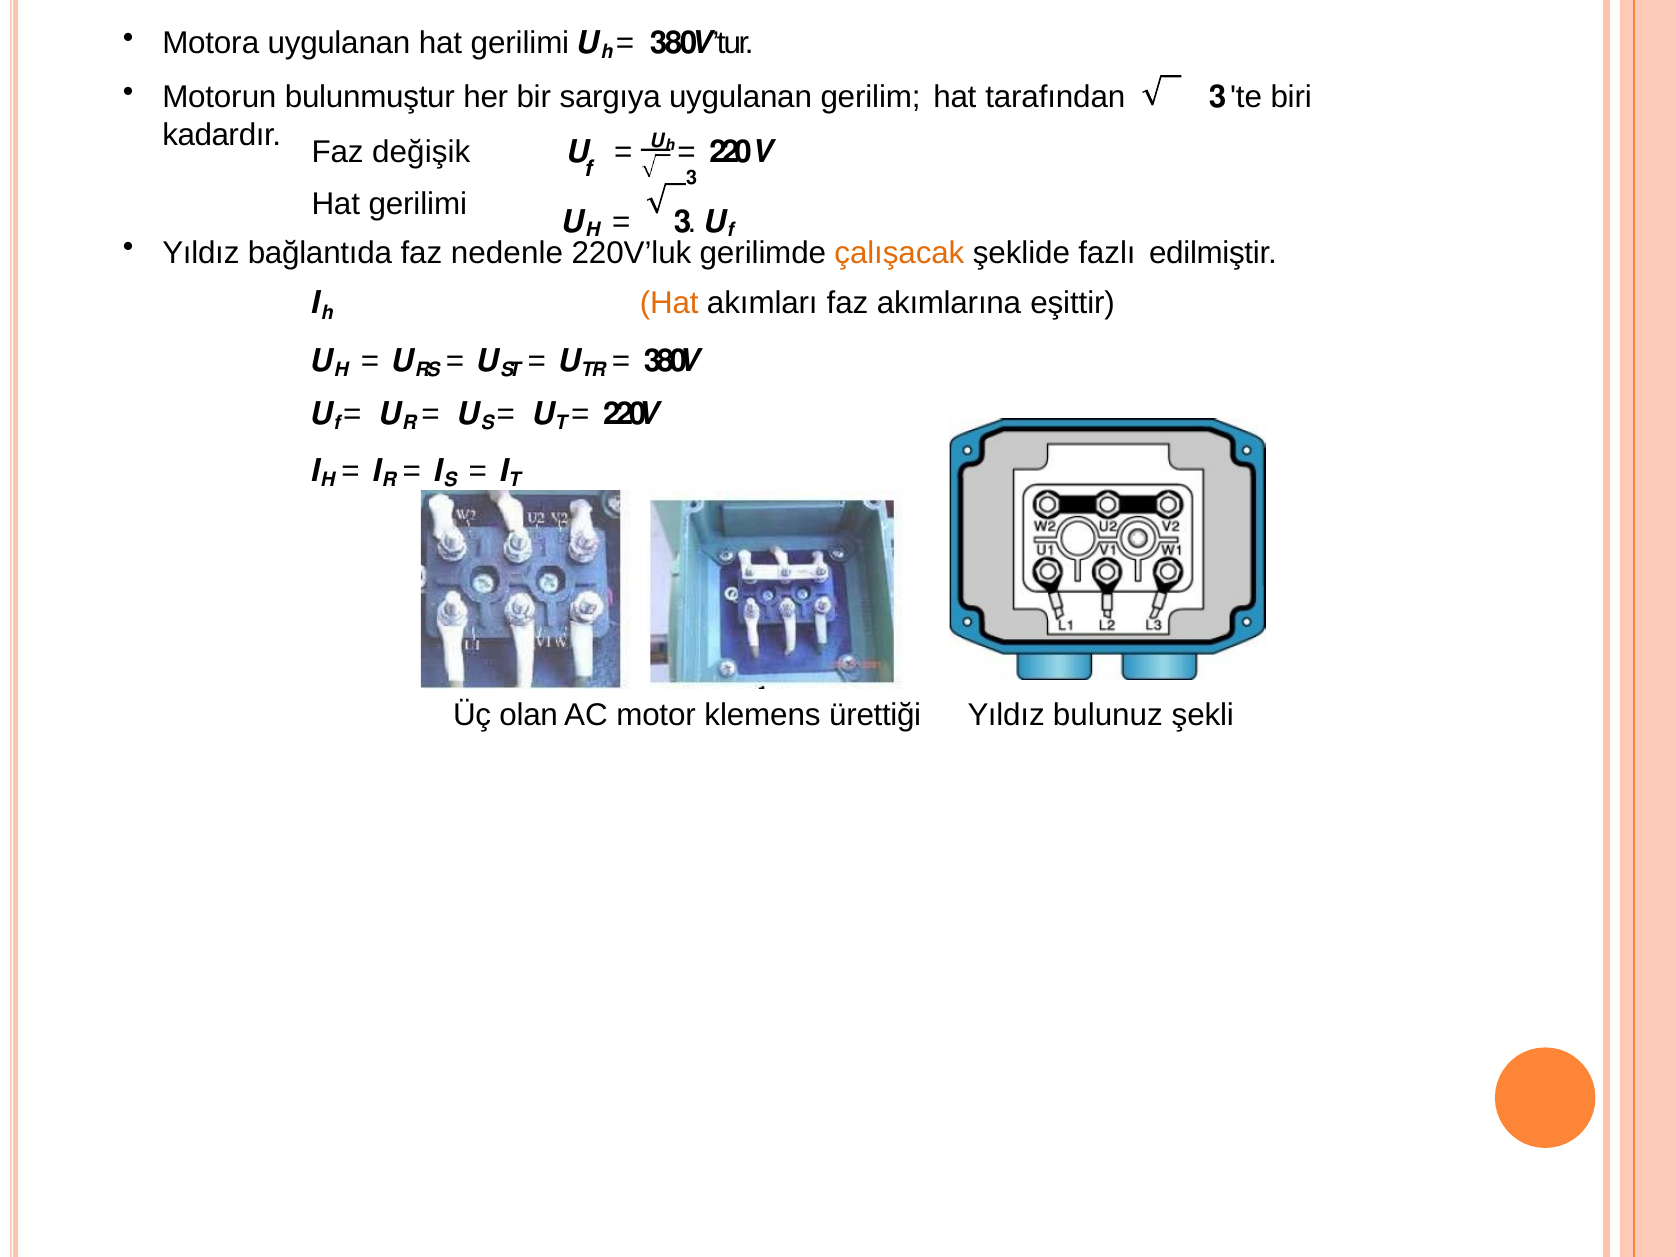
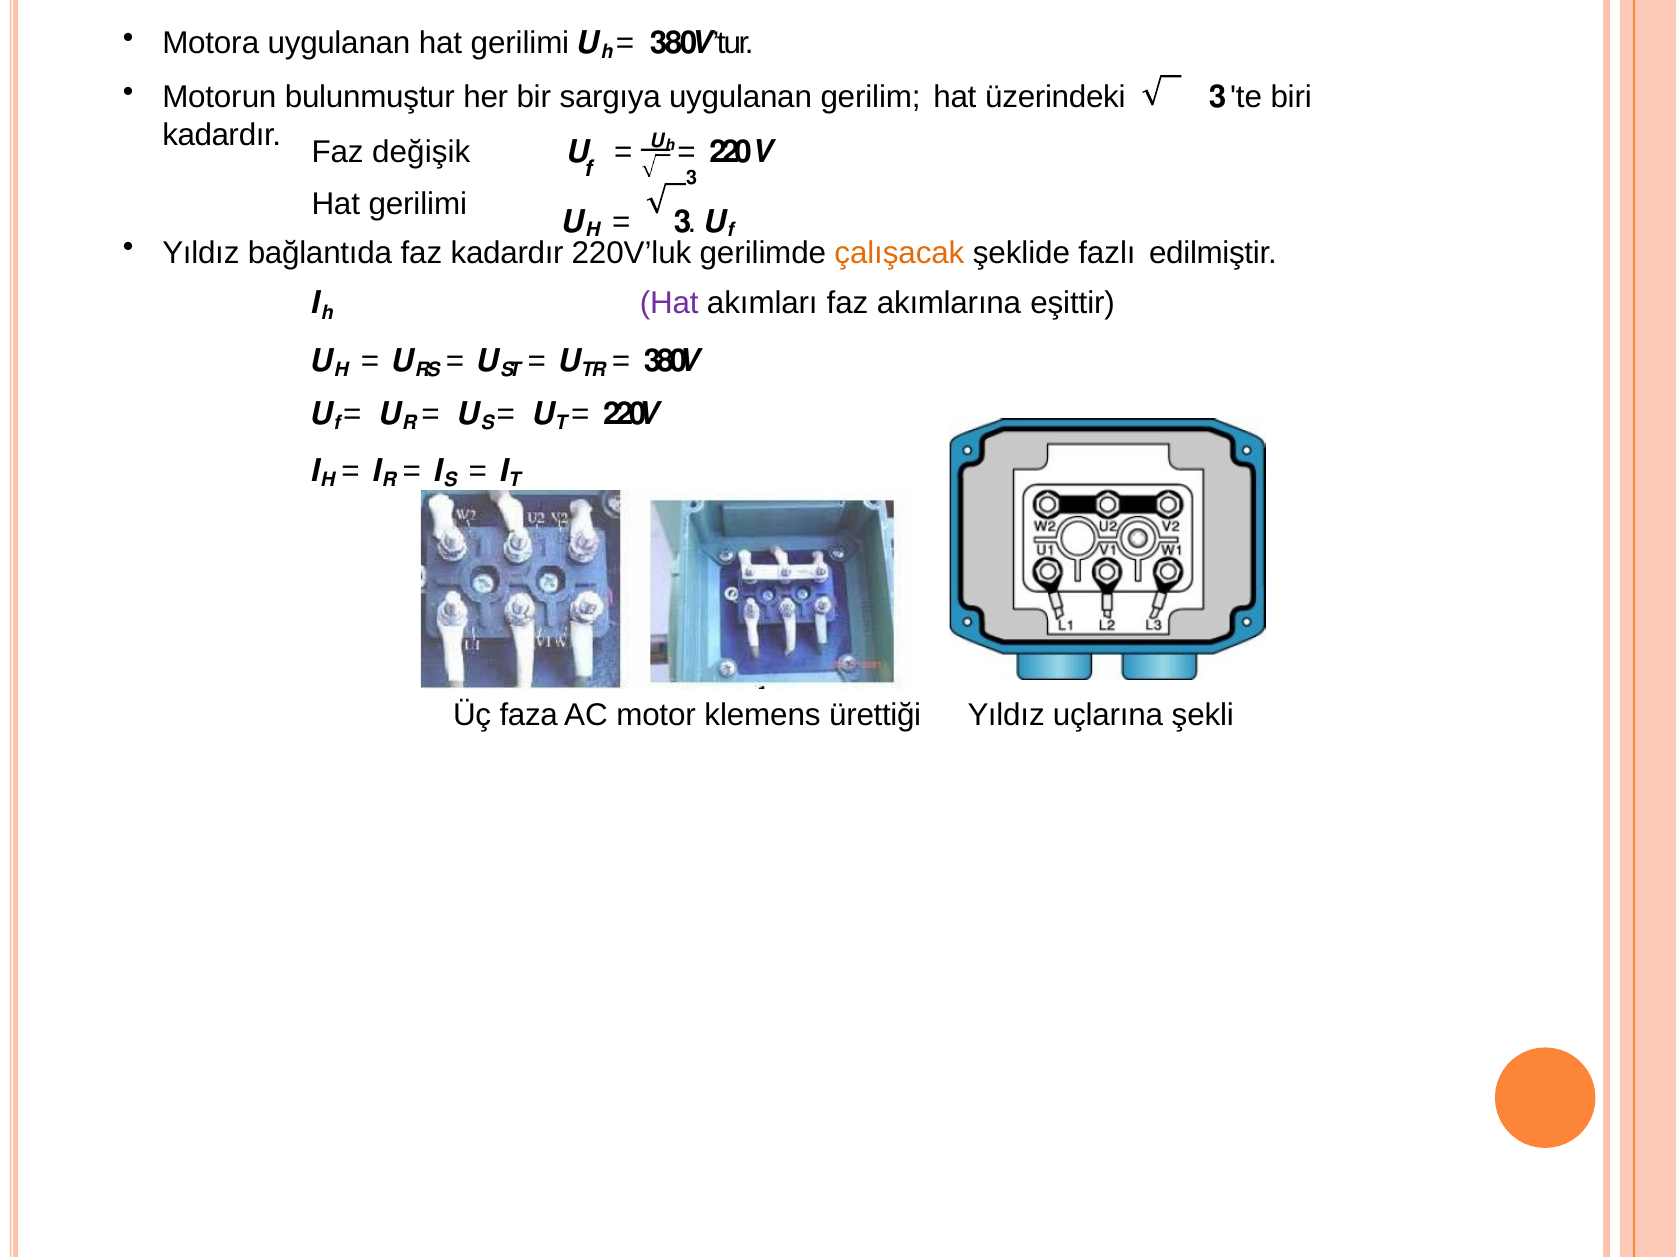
tarafından: tarafından -> üzerindeki (1055, 98)
faz nedenle: nedenle -> kadardır (507, 253)
Hat colour: orange -> purple (669, 303)
olan: olan -> faza (529, 716)
bulunuz: bulunuz -> uçlarına (1108, 716)
